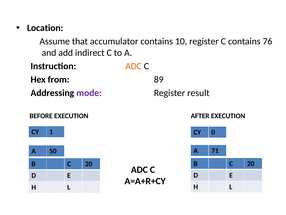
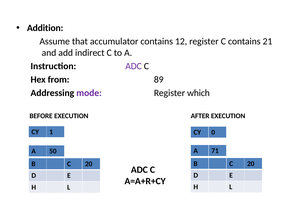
Location: Location -> Addition (45, 28)
10: 10 -> 12 (181, 41)
76: 76 -> 21 (267, 41)
ADC colour: orange -> purple (134, 66)
result: result -> which (198, 93)
